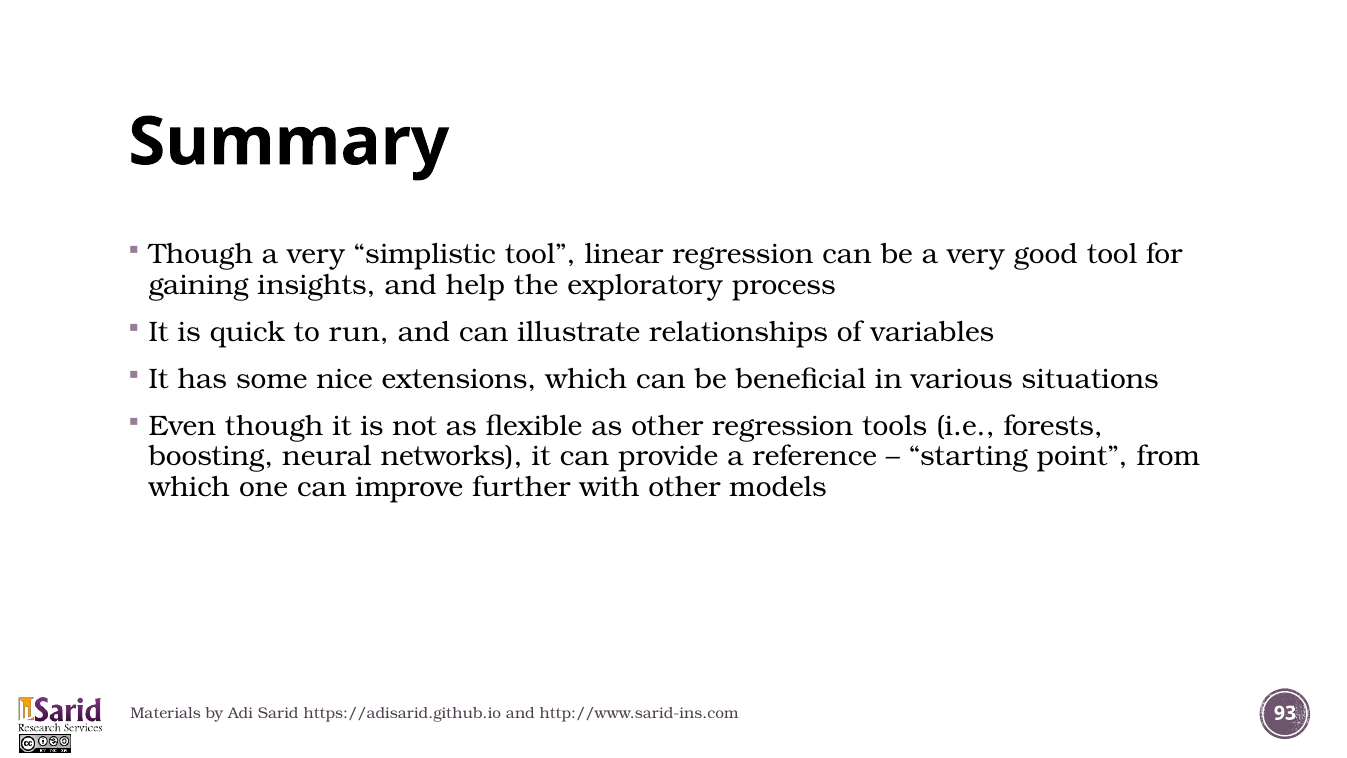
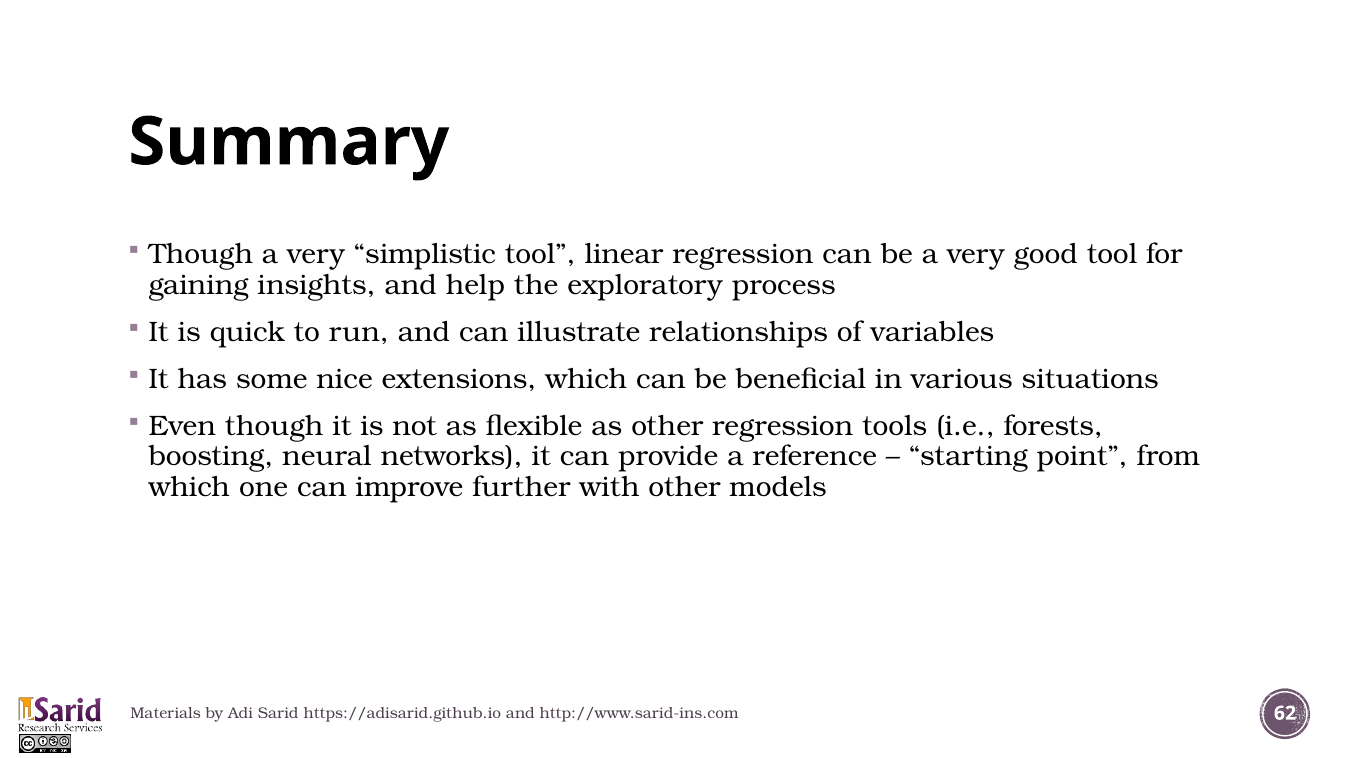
93: 93 -> 62 (1285, 713)
